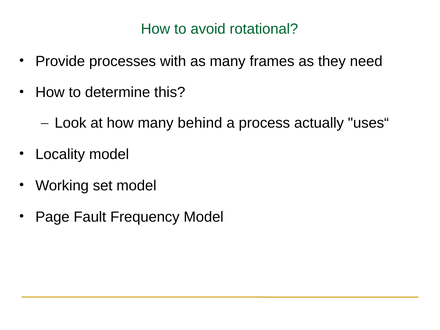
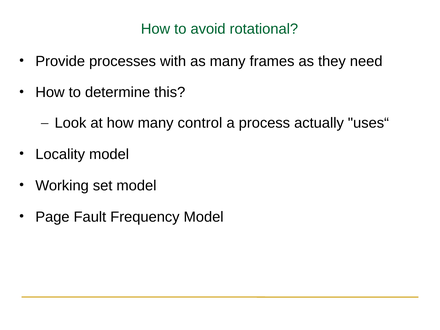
behind: behind -> control (200, 123)
